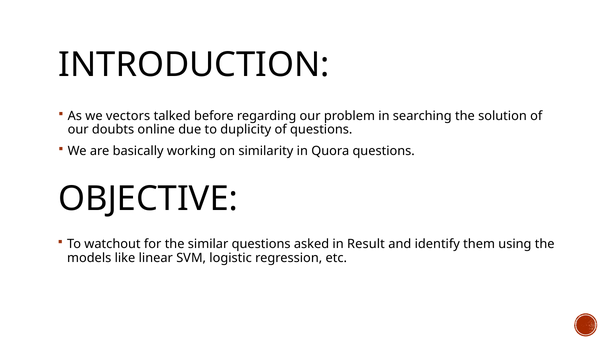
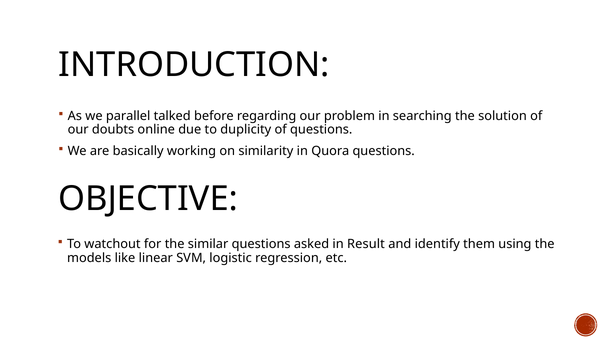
vectors: vectors -> parallel (128, 116)
